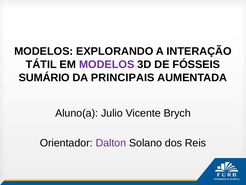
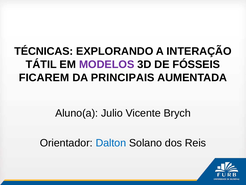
MODELOS: MODELOS -> TÉCNICAS (44, 51)
SUMÁRIO: SUMÁRIO -> FICAREM (44, 77)
Dalton colour: purple -> blue (111, 143)
